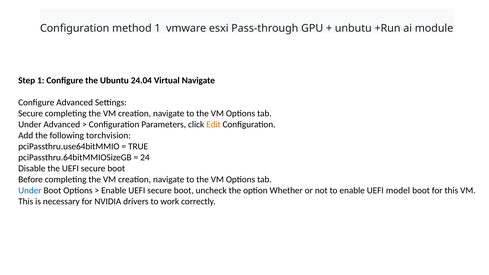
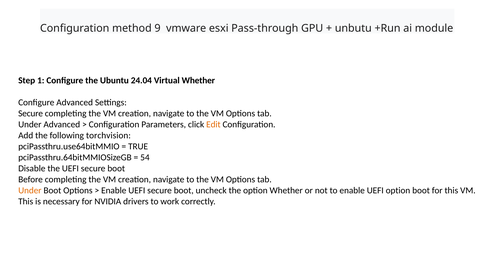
method 1: 1 -> 9 (157, 28)
Virtual Navigate: Navigate -> Whether (198, 81)
24: 24 -> 54 (145, 158)
Under colour: blue -> orange (30, 191)
UEFI model: model -> option (398, 191)
